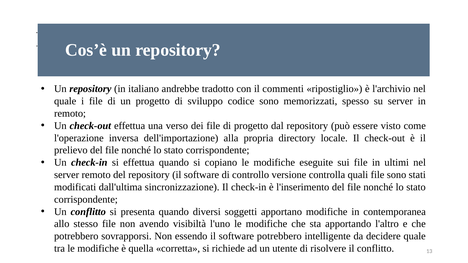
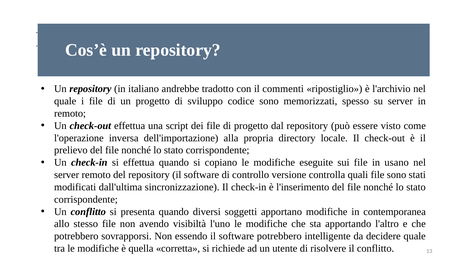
verso: verso -> script (177, 126)
ultimi: ultimi -> usano (397, 163)
